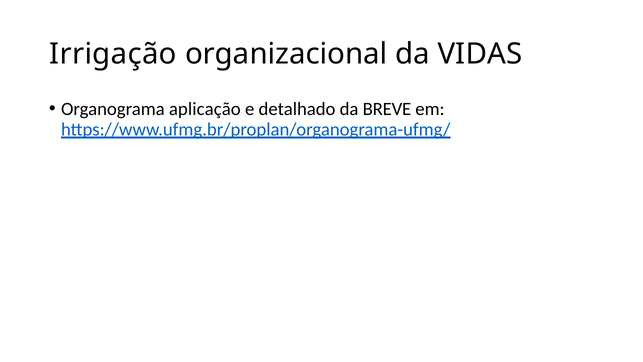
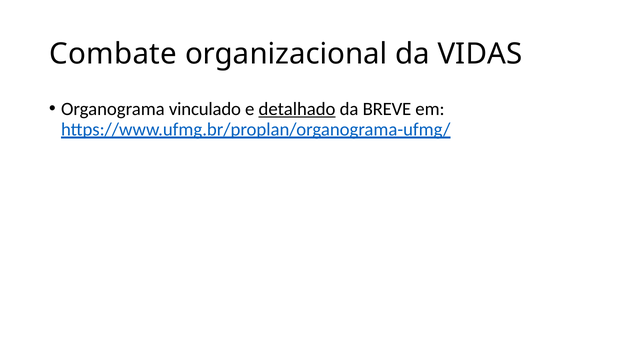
Irrigação: Irrigação -> Combate (113, 54)
aplicação: aplicação -> vinculado (205, 109)
detalhado underline: none -> present (297, 109)
